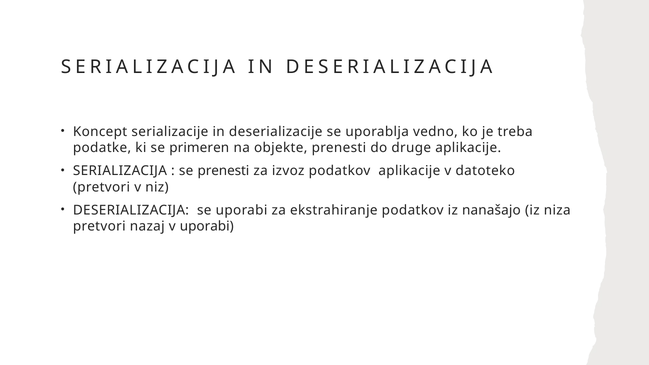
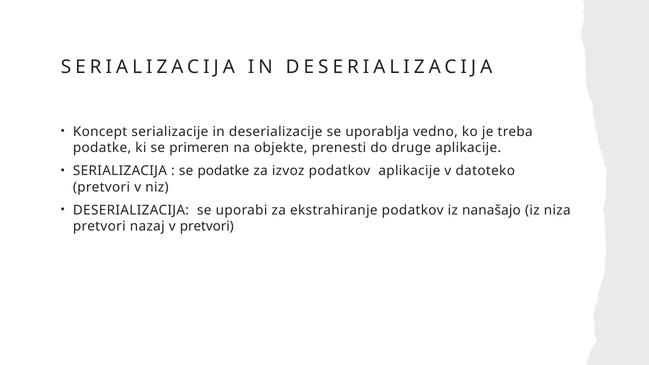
se prenesti: prenesti -> podatke (223, 171)
v uporabi: uporabi -> pretvori (207, 226)
